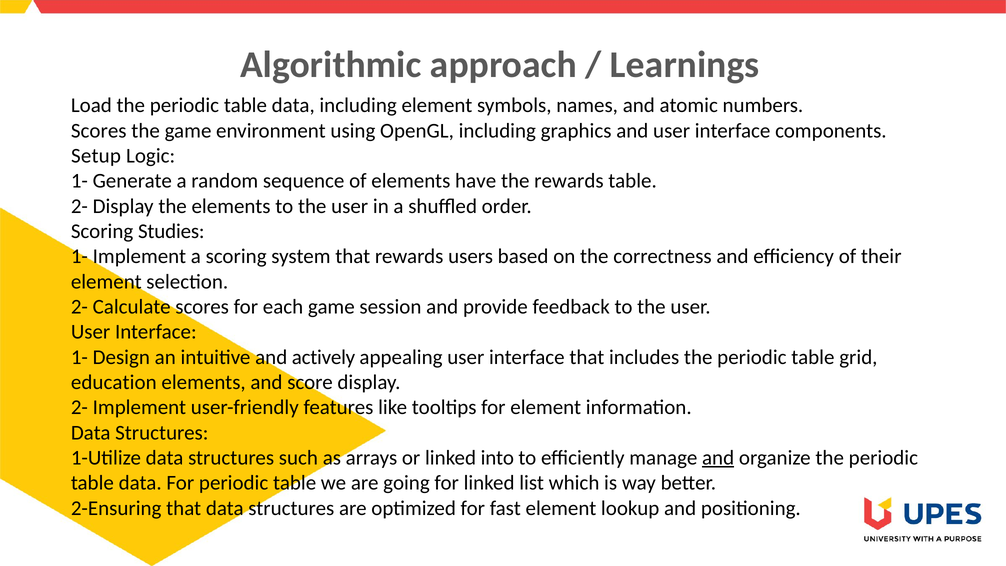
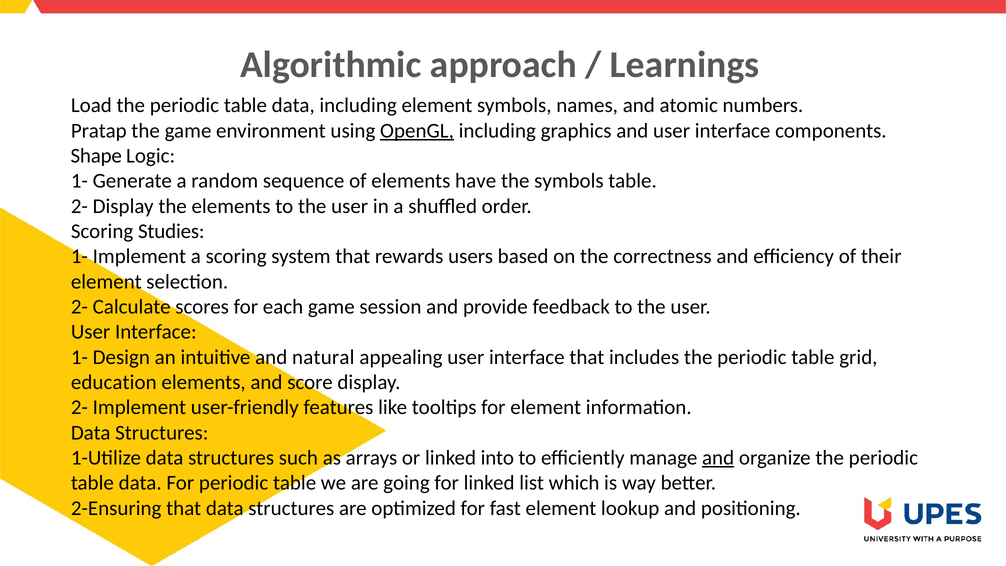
Scores: Scores -> Pratap (99, 131)
OpenGL underline: none -> present (417, 131)
Setup: Setup -> Shape (96, 156)
the rewards: rewards -> symbols (569, 181)
actively: actively -> natural (323, 357)
